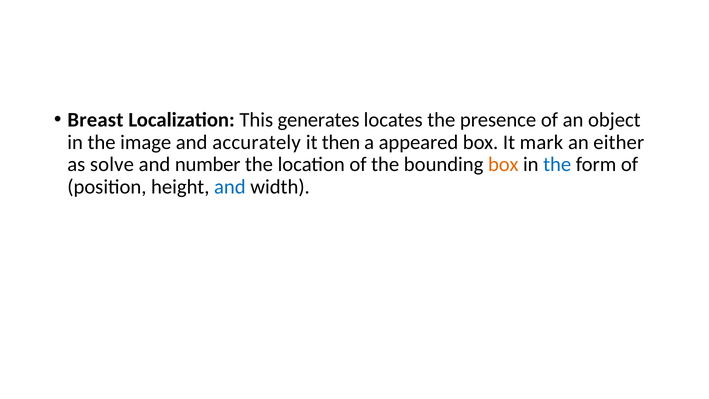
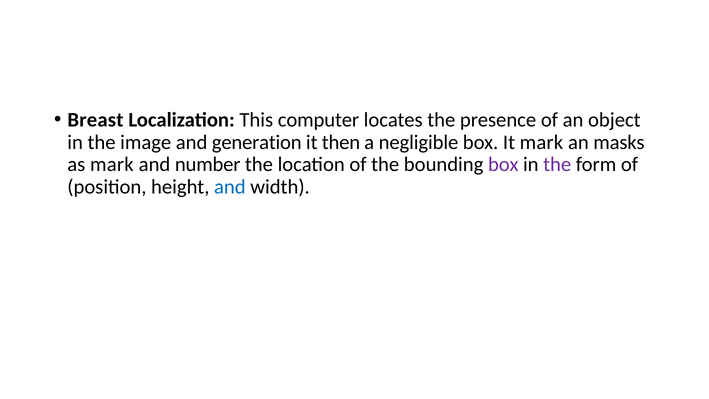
generates: generates -> computer (318, 120)
accurately: accurately -> generation (257, 142)
appeared: appeared -> negligible (418, 142)
either: either -> masks (619, 142)
as solve: solve -> mark (112, 165)
box colour: orange -> purple (503, 165)
the colour: blue -> purple (557, 165)
